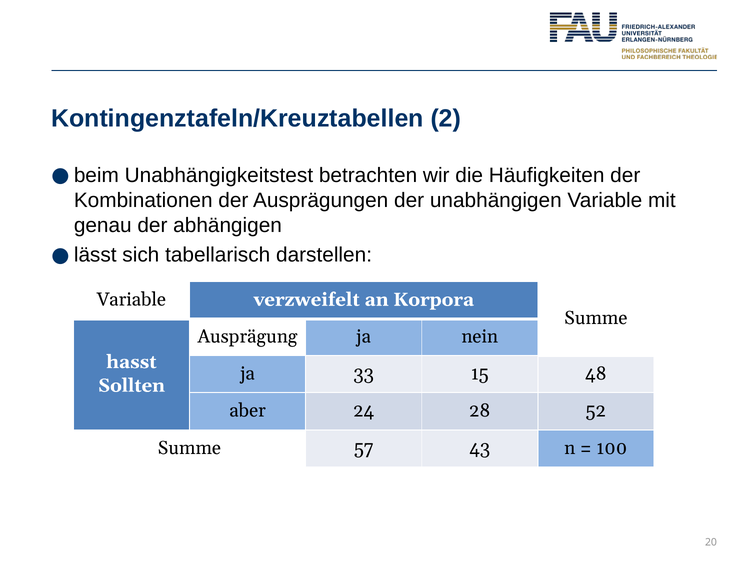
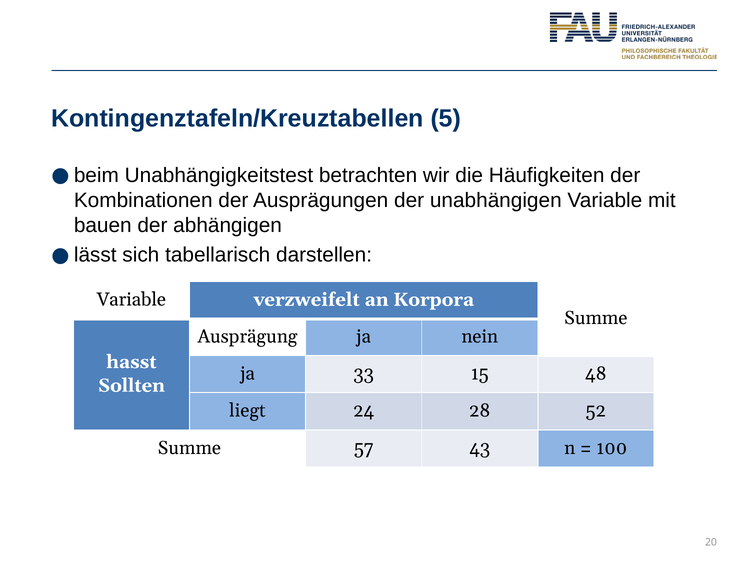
2: 2 -> 5 (446, 118)
genau: genau -> bauen (103, 225)
aber: aber -> liegt (247, 411)
